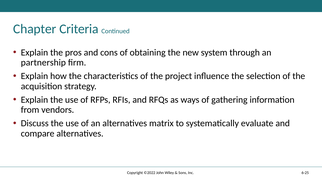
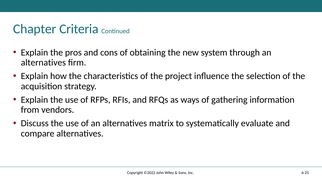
partnership: partnership -> alternatives (43, 63)
